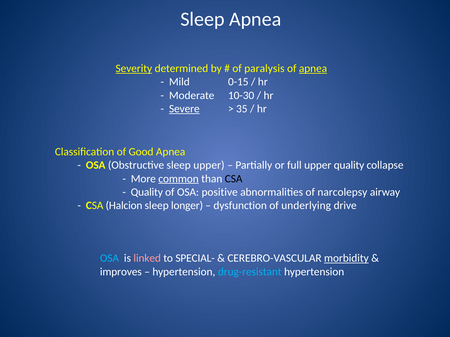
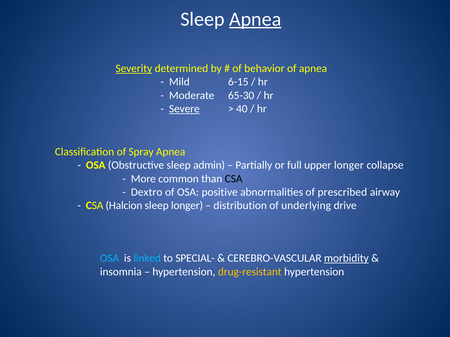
Apnea underline: none -> present (255, 19)
paralysis: paralysis -> behavior (264, 69)
apnea underline: present -> none (313, 69)
0-15: 0-15 -> 6-15 (238, 82)
10-30: 10-30 -> 65-30 (241, 96)
35: 35 -> 40 (242, 109)
Good: Good -> Spray (141, 152)
sleep upper: upper -> admin (209, 165)
upper quality: quality -> longer (349, 165)
common underline: present -> none (179, 179)
Quality: Quality -> Dextro (147, 192)
narcolepsy: narcolepsy -> prescribed (342, 192)
dysfunction: dysfunction -> distribution (240, 206)
linked colour: pink -> light blue (147, 259)
improves: improves -> insomnia (121, 272)
drug-resistant colour: light blue -> yellow (250, 272)
